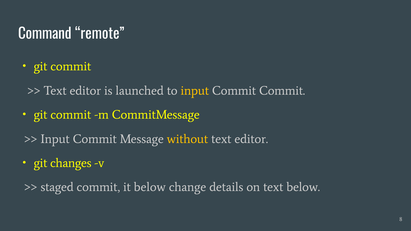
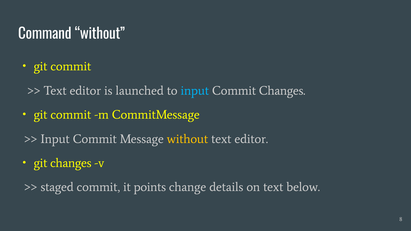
Command remote: remote -> without (100, 34)
input colour: yellow -> light blue (195, 91)
Commit Commit: Commit -> Changes (282, 91)
it below: below -> points (150, 187)
